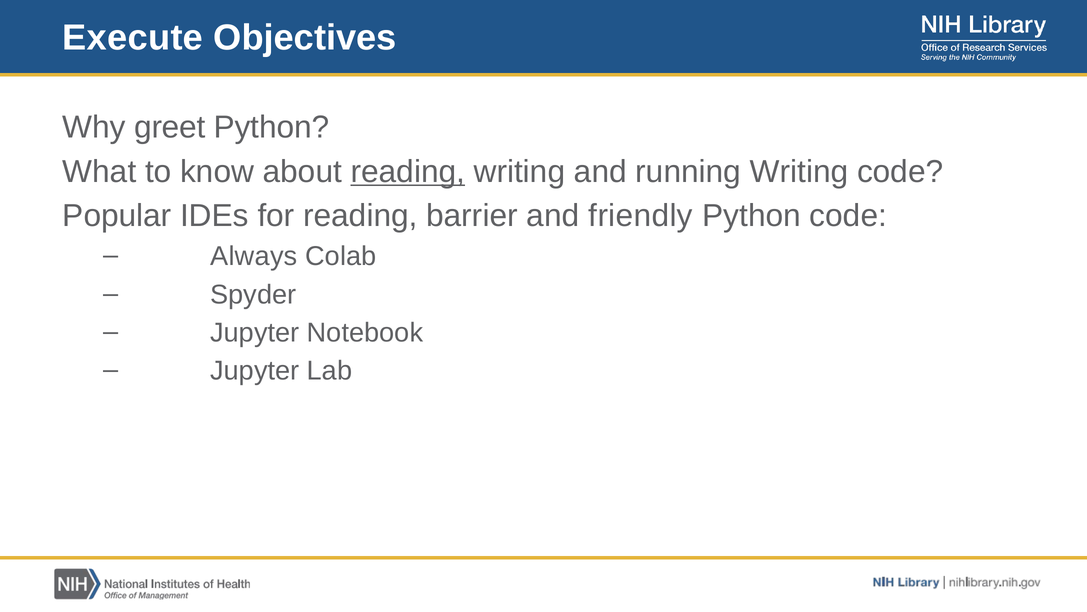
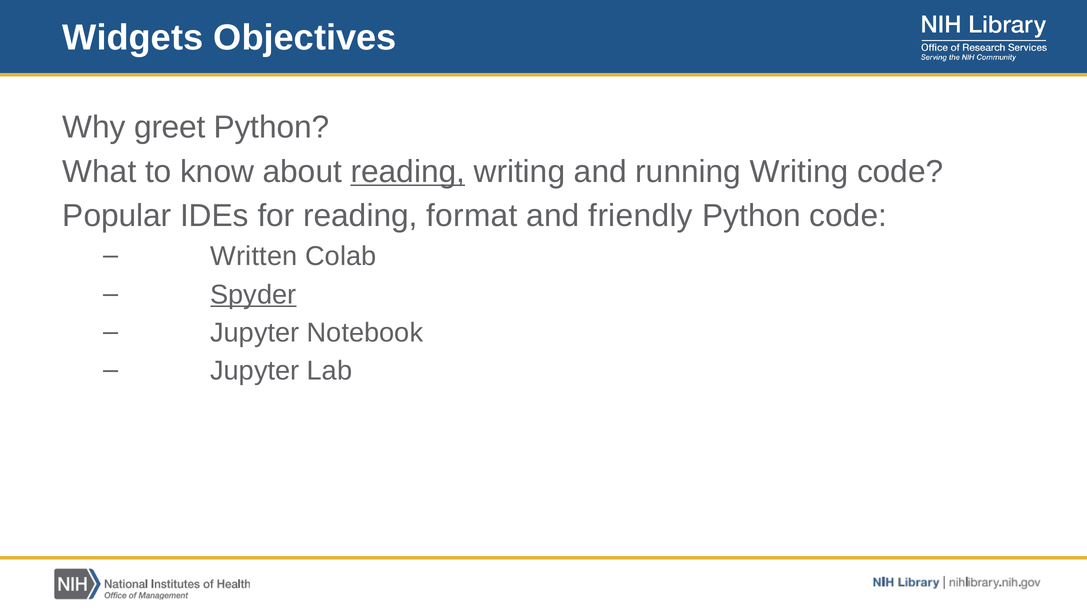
Execute: Execute -> Widgets (133, 38)
barrier: barrier -> format (472, 216)
Always: Always -> Written (254, 256)
Spyder underline: none -> present (253, 294)
